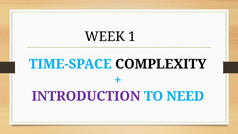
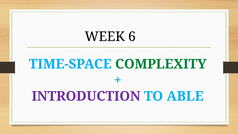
1: 1 -> 6 (132, 37)
COMPLEXITY colour: black -> green (161, 64)
NEED: NEED -> ABLE (185, 96)
